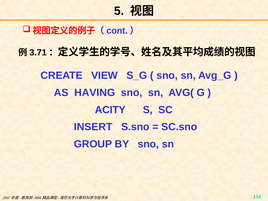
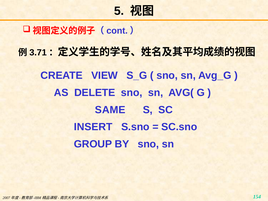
HAVING: HAVING -> DELETE (95, 93)
ACITY: ACITY -> SAME (110, 110)
